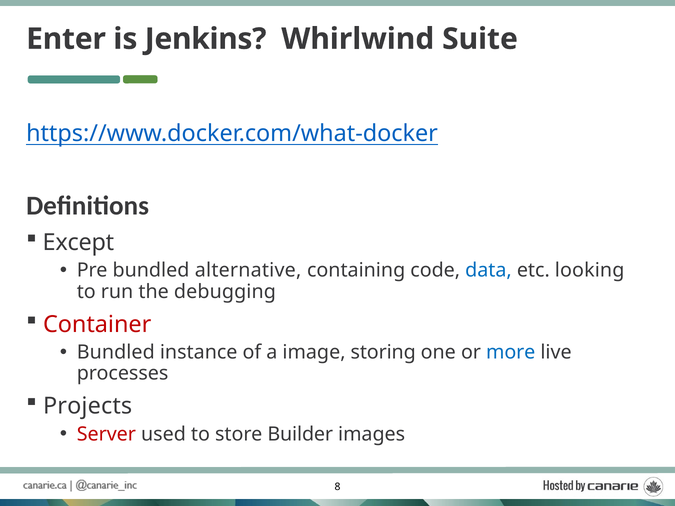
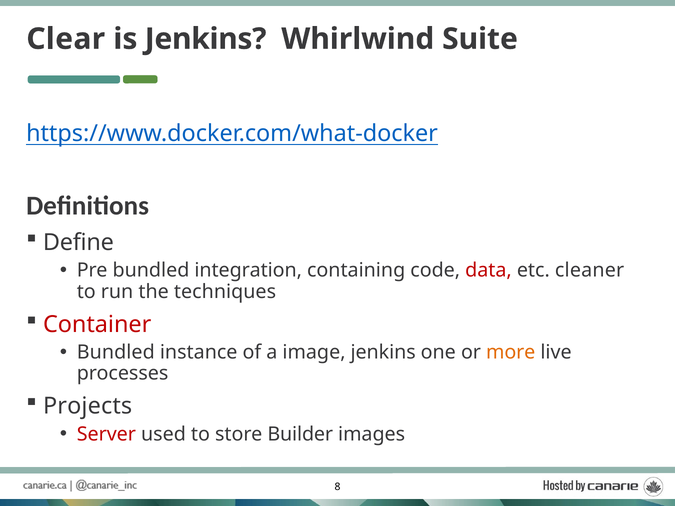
Enter: Enter -> Clear (66, 39)
Except: Except -> Define (78, 243)
alternative: alternative -> integration (248, 271)
data colour: blue -> red (488, 271)
looking: looking -> cleaner (590, 271)
debugging: debugging -> techniques (225, 292)
image storing: storing -> jenkins (383, 352)
more colour: blue -> orange (511, 352)
